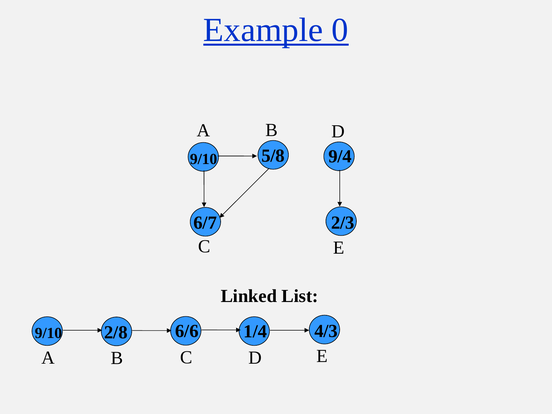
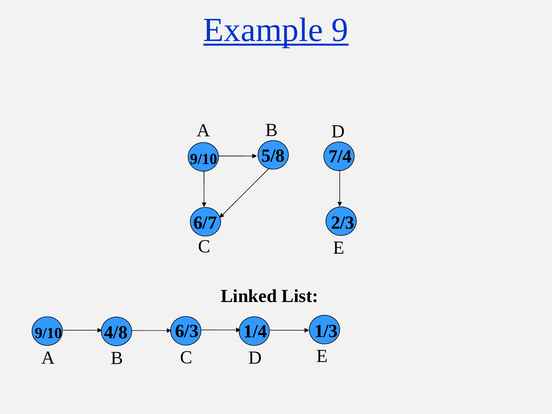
0: 0 -> 9 (340, 30)
9/4: 9/4 -> 7/4 (340, 157)
6/6: 6/6 -> 6/3 (187, 331)
4/3: 4/3 -> 1/3 (326, 331)
2/8: 2/8 -> 4/8 (116, 333)
